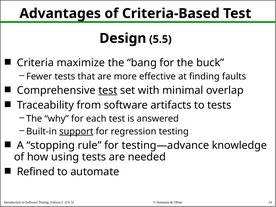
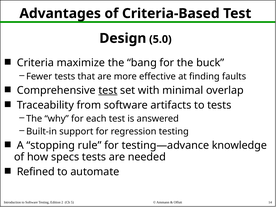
5.5: 5.5 -> 5.0 (160, 39)
support underline: present -> none (76, 131)
using: using -> specs (65, 157)
